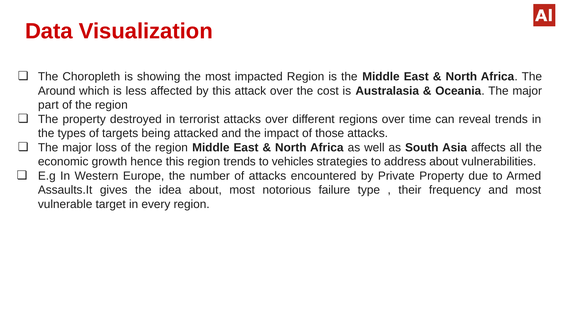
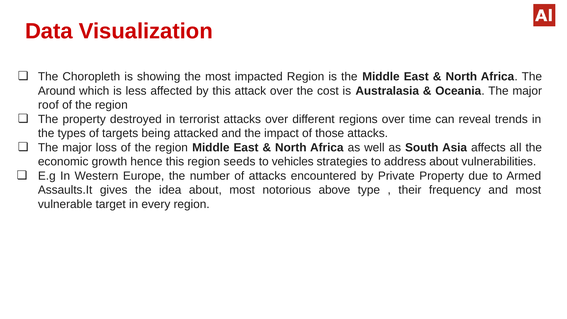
part: part -> roof (48, 105)
region trends: trends -> seeds (239, 162)
failure: failure -> above (334, 190)
